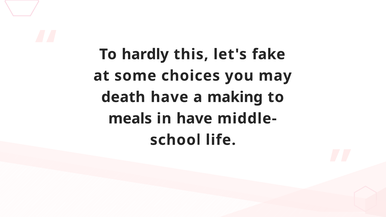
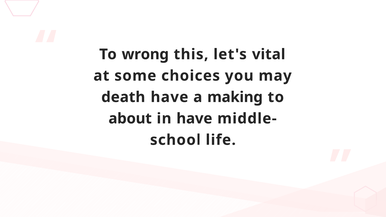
hardly: hardly -> wrong (145, 54)
fake: fake -> vital (269, 54)
meals: meals -> about (130, 119)
